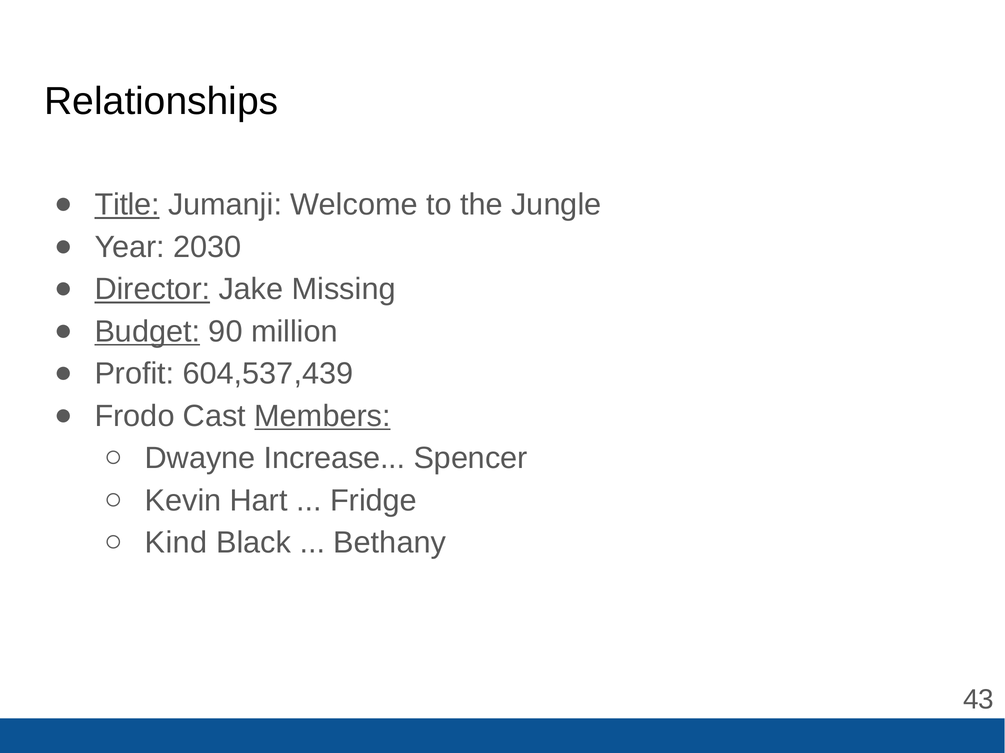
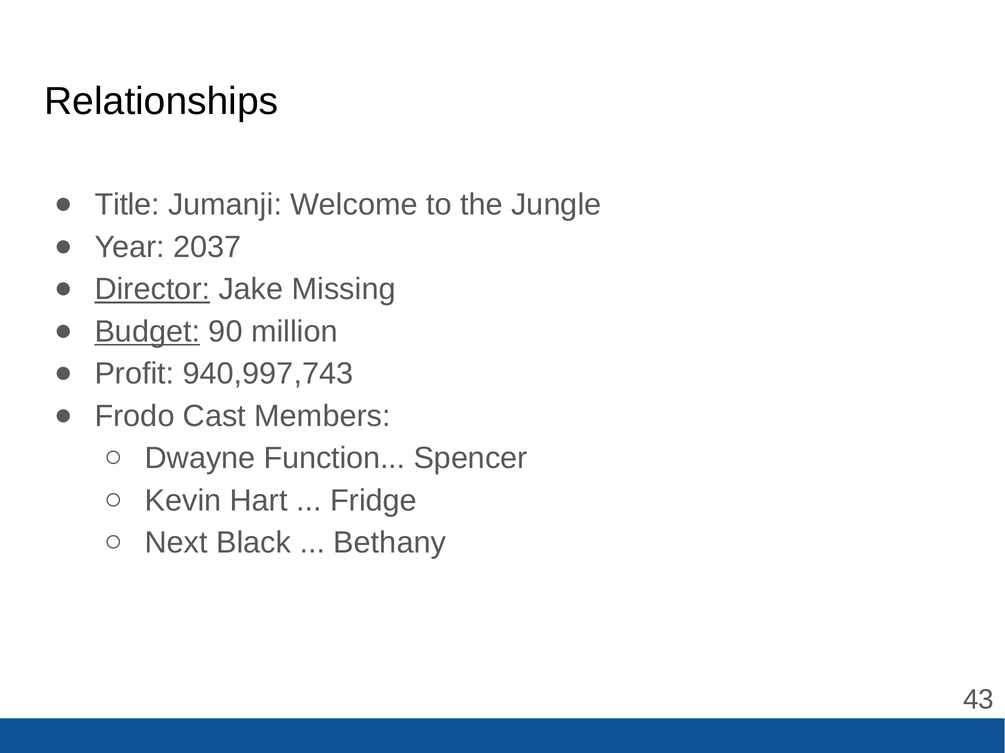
Title underline: present -> none (127, 205)
2030: 2030 -> 2037 (207, 247)
604,537,439: 604,537,439 -> 940,997,743 (268, 374)
Members underline: present -> none (323, 416)
Increase: Increase -> Function (335, 459)
Kind: Kind -> Next (176, 543)
